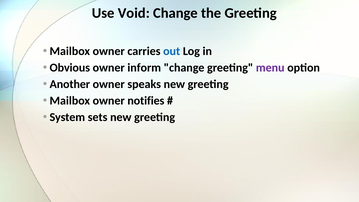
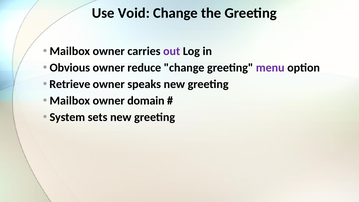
out colour: blue -> purple (172, 51)
inform: inform -> reduce (144, 68)
Another: Another -> Retrieve (70, 84)
notifies: notifies -> domain (146, 101)
